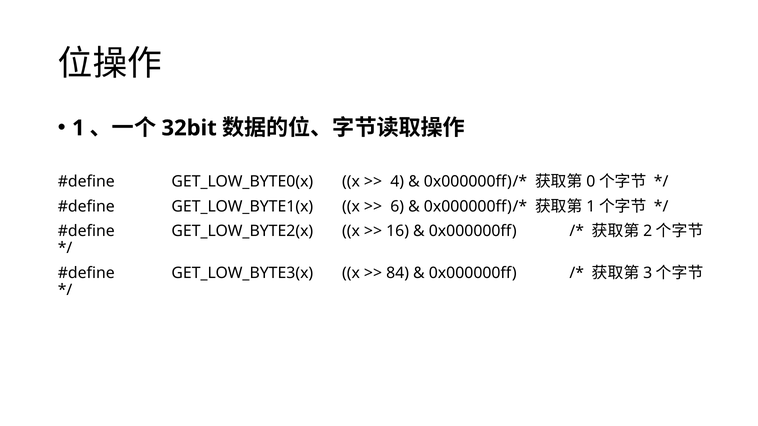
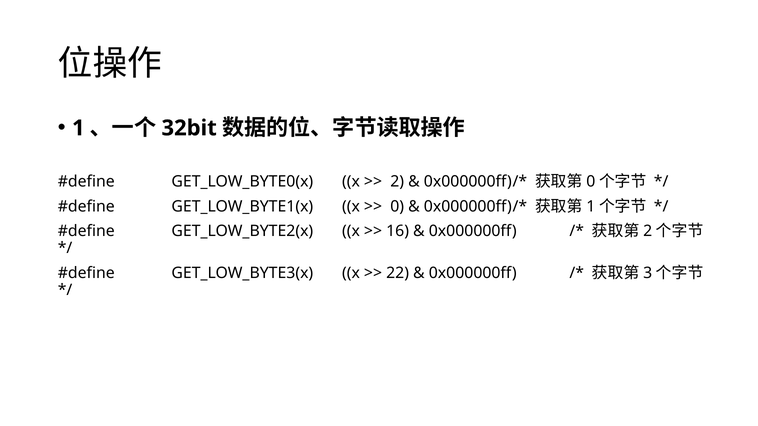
4: 4 -> 2 (397, 182)
6: 6 -> 0 (397, 206)
84: 84 -> 22 (398, 273)
